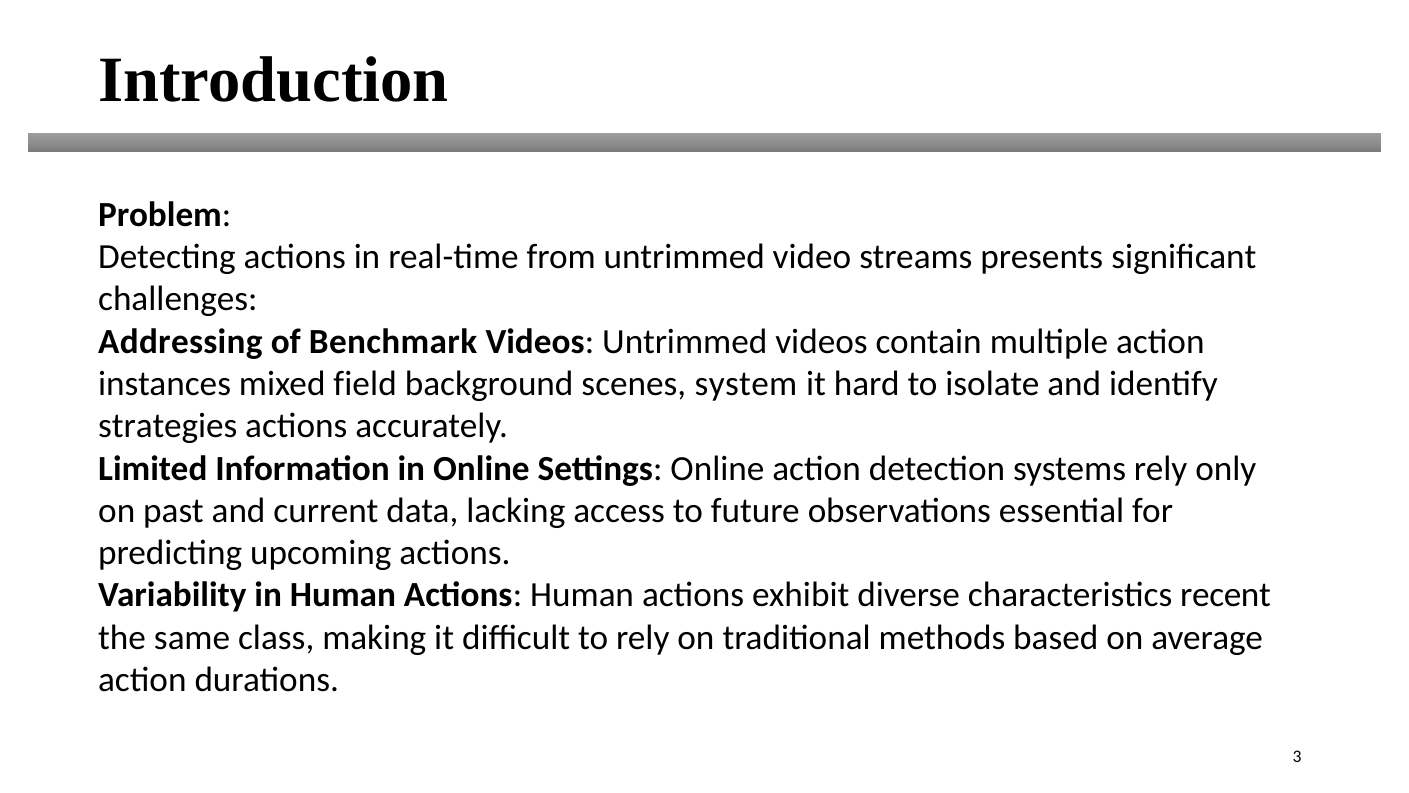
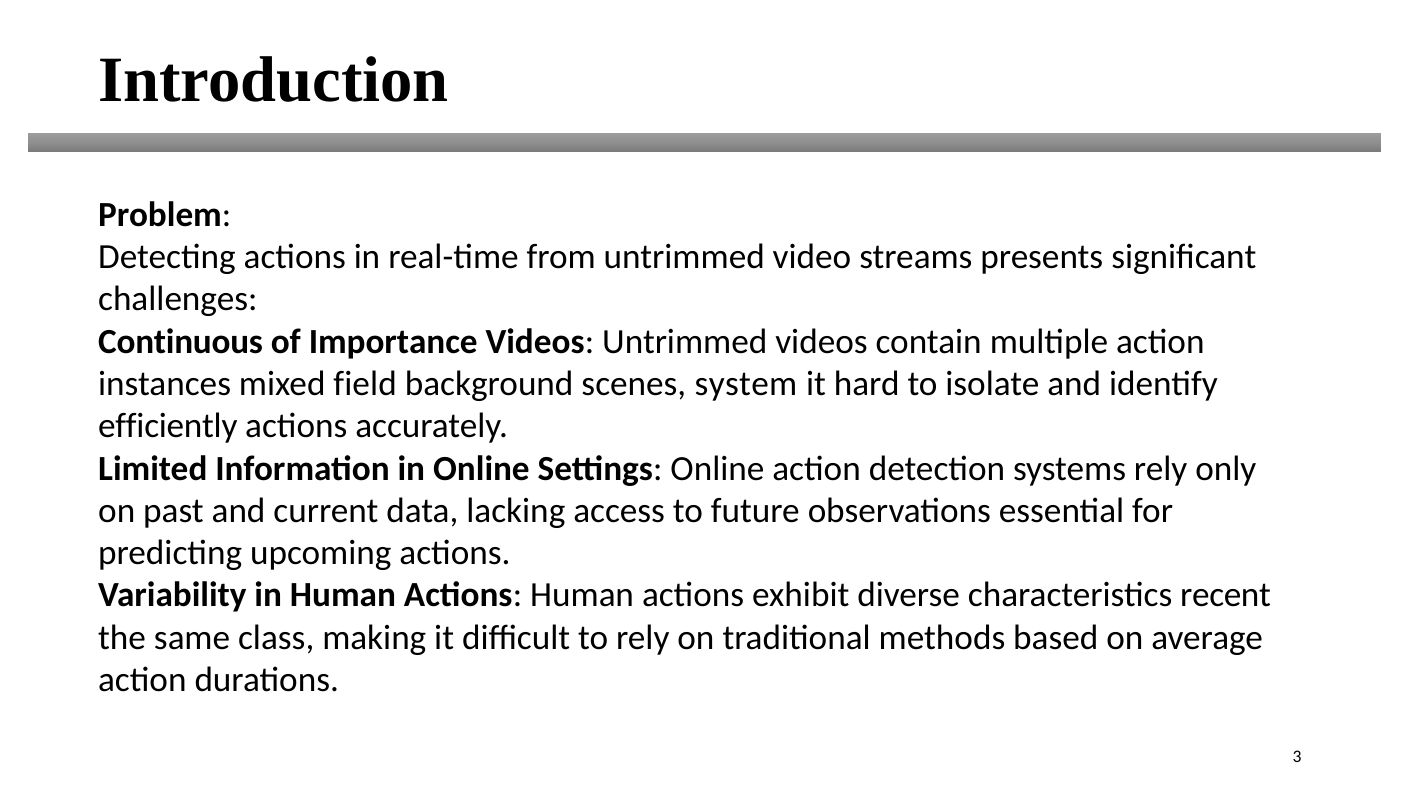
Addressing: Addressing -> Continuous (181, 341)
Benchmark: Benchmark -> Importance (393, 341)
strategies: strategies -> efficiently (168, 426)
